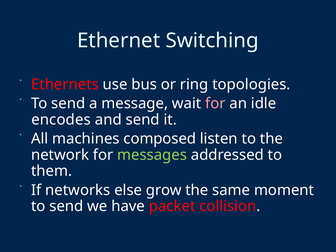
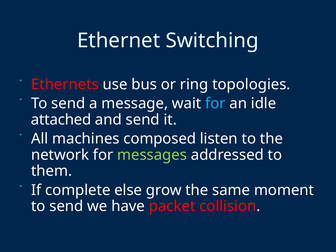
for colour: pink -> light blue (215, 104)
encodes: encodes -> attached (61, 120)
networks: networks -> complete (78, 190)
